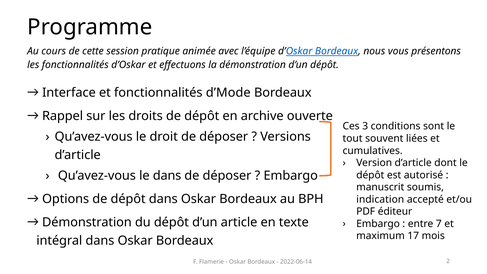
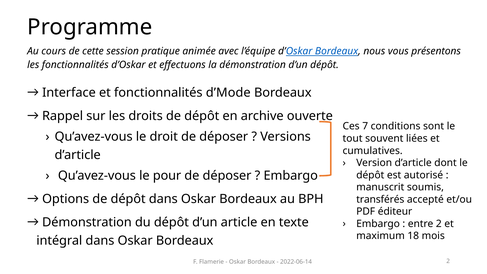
3: 3 -> 7 (365, 126)
le dans: dans -> pour (167, 176)
indication: indication -> transférés (380, 199)
entre 7: 7 -> 2 (439, 224)
17: 17 -> 18 (413, 236)
